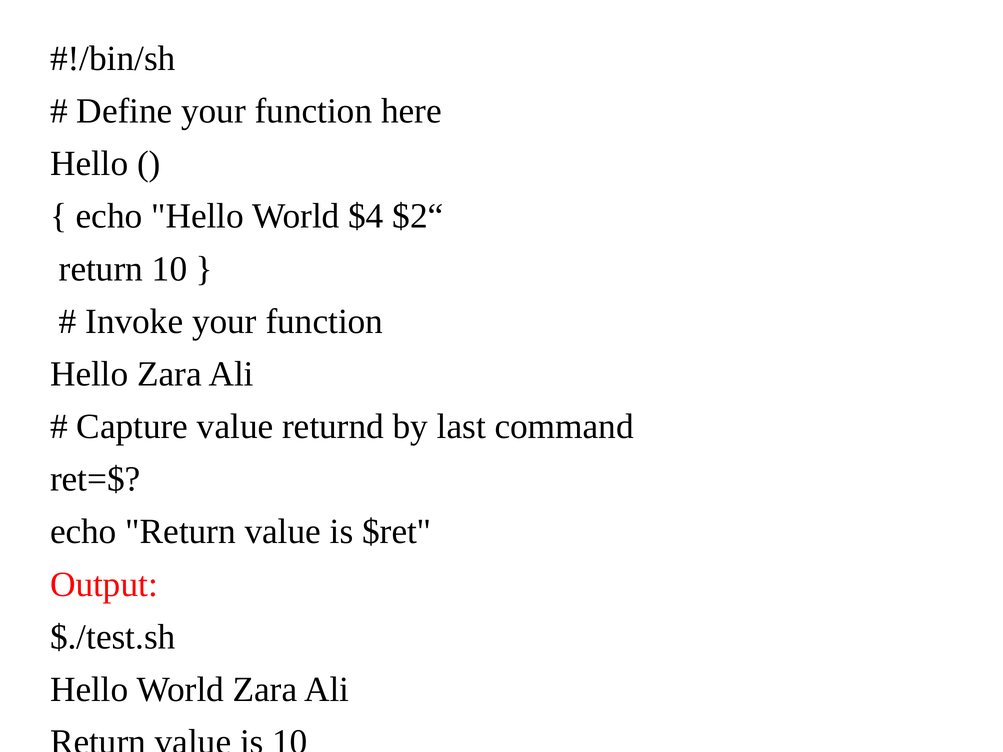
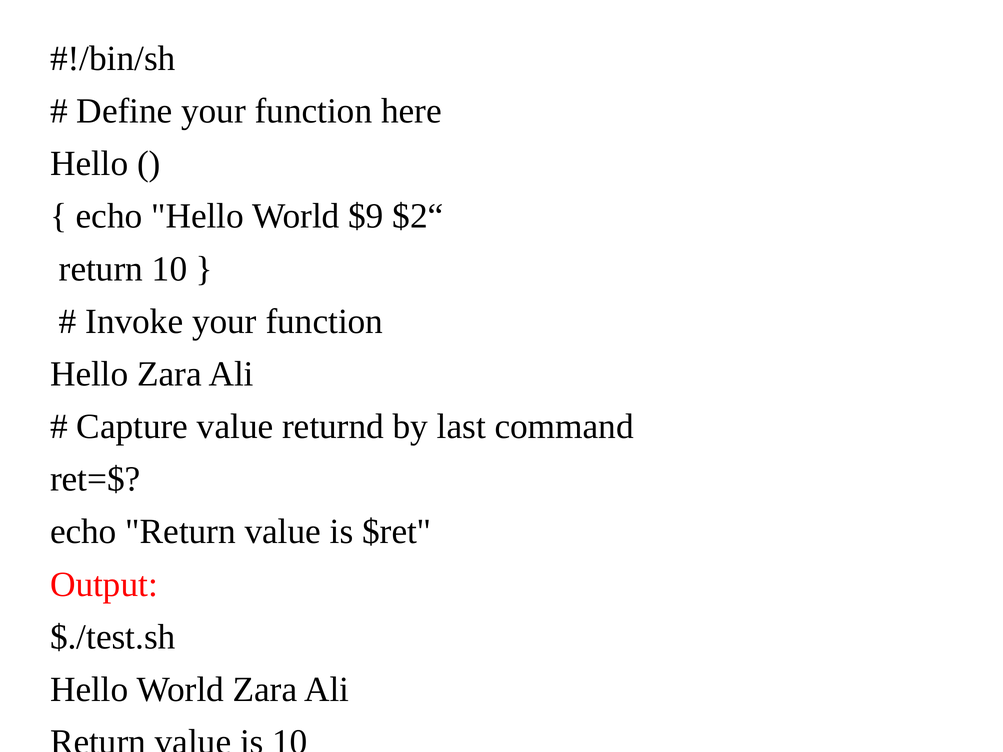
$4: $4 -> $9 (366, 216)
